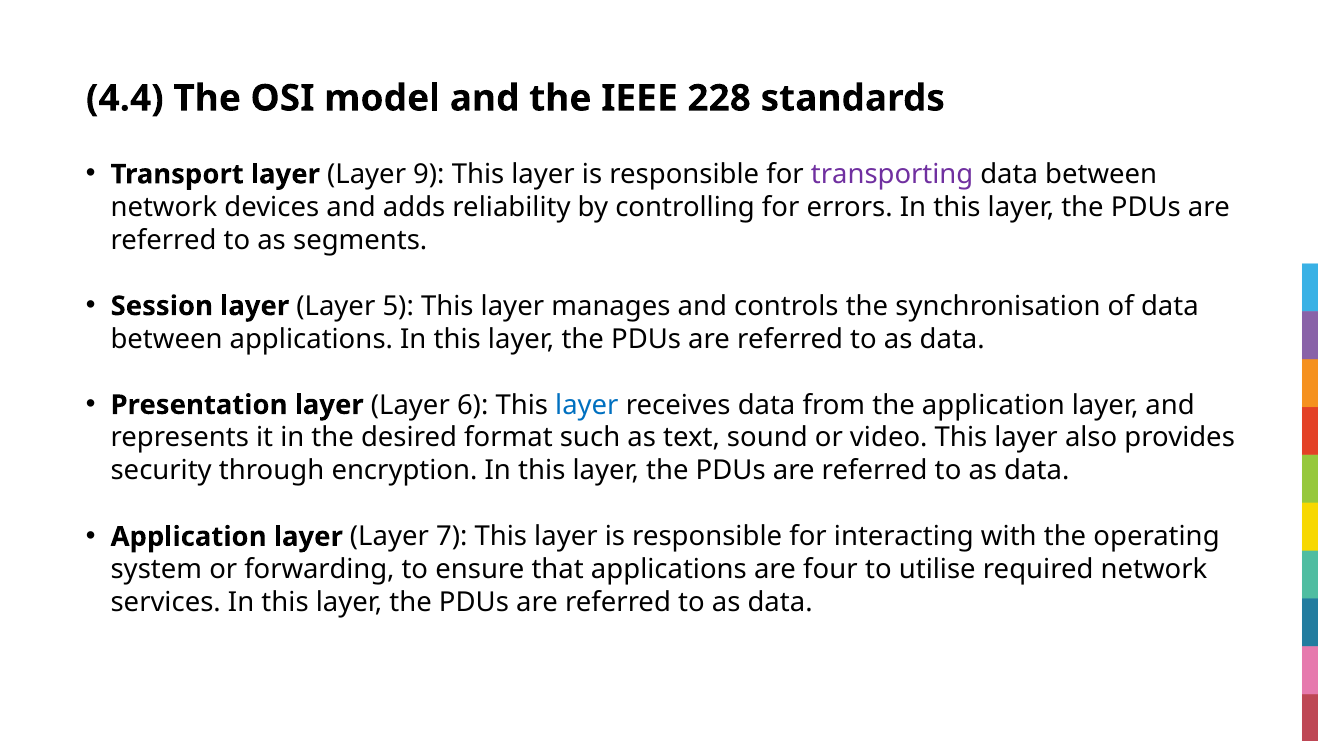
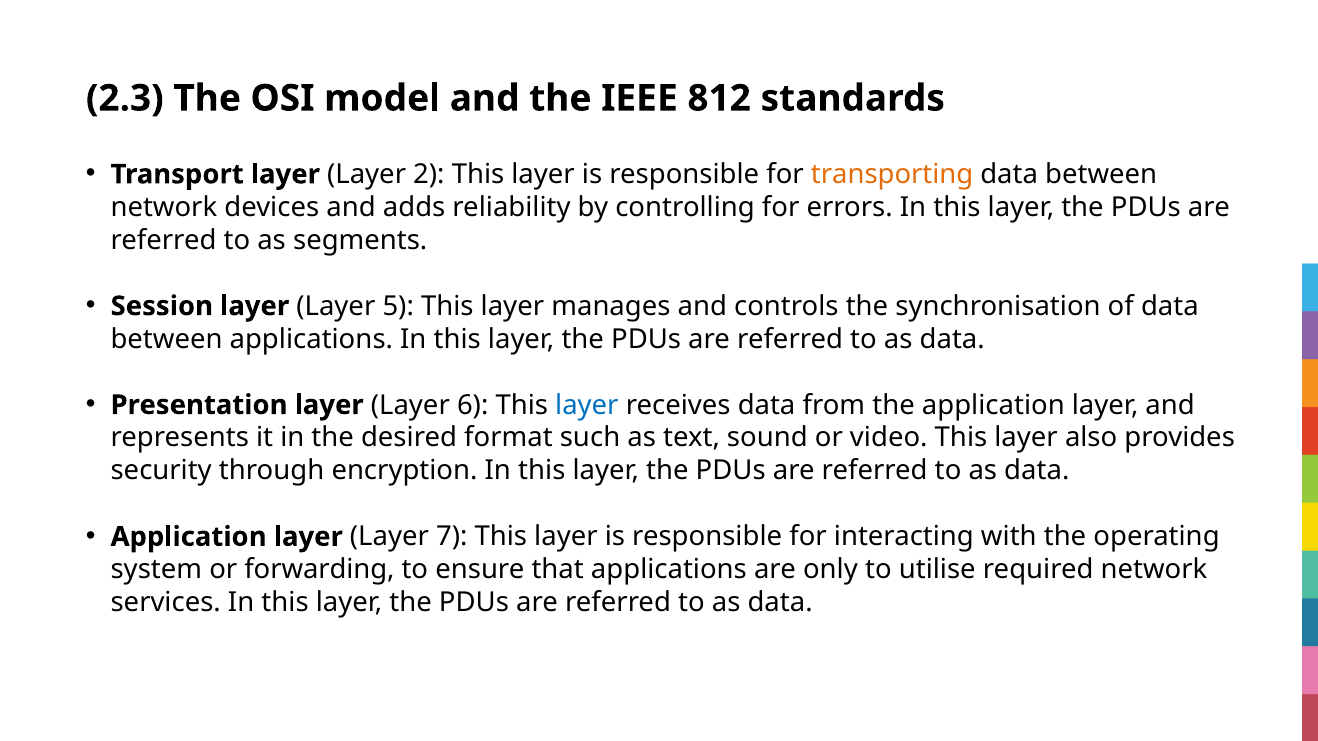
4.4: 4.4 -> 2.3 (125, 98)
228: 228 -> 812 (719, 98)
9: 9 -> 2 (429, 174)
transporting colour: purple -> orange (892, 174)
four: four -> only (830, 570)
